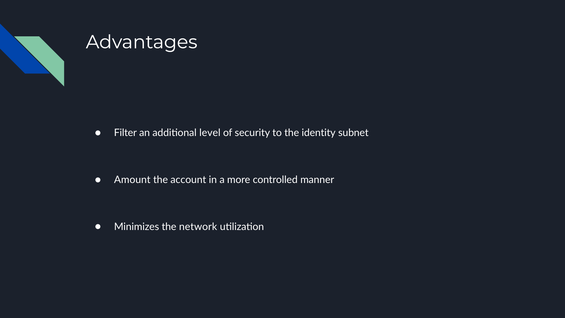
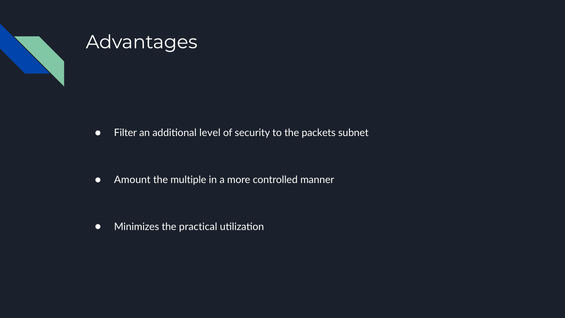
identity: identity -> packets (319, 133)
account: account -> multiple (188, 180)
network: network -> practical (198, 227)
